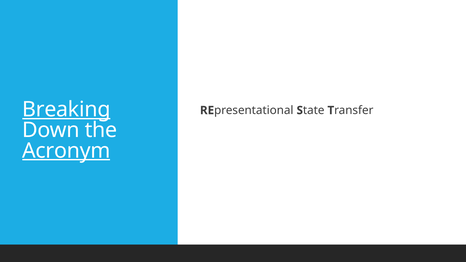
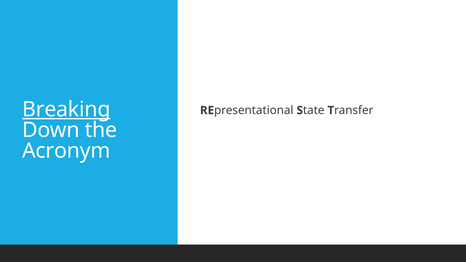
Acronym underline: present -> none (66, 151)
